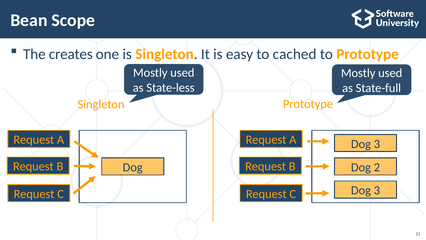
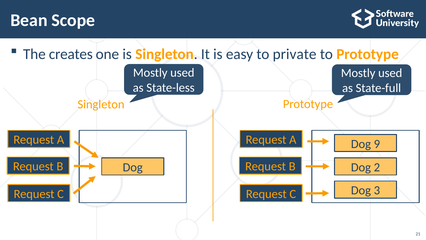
cached: cached -> private (295, 54)
3: 3 -> 9 (377, 144)
